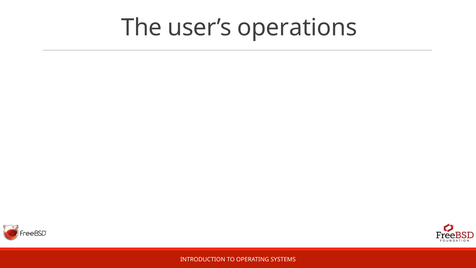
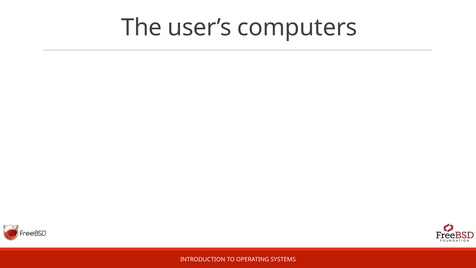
operations: operations -> computers (297, 28)
